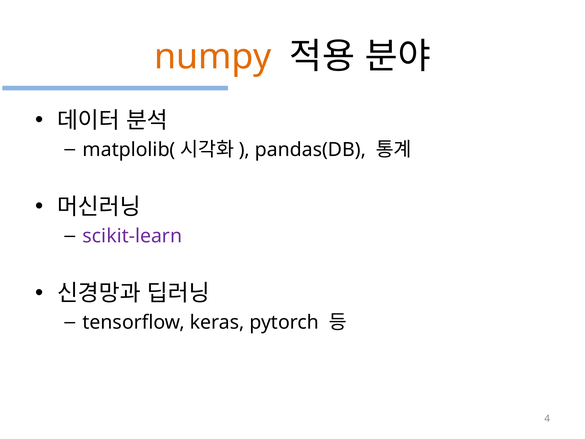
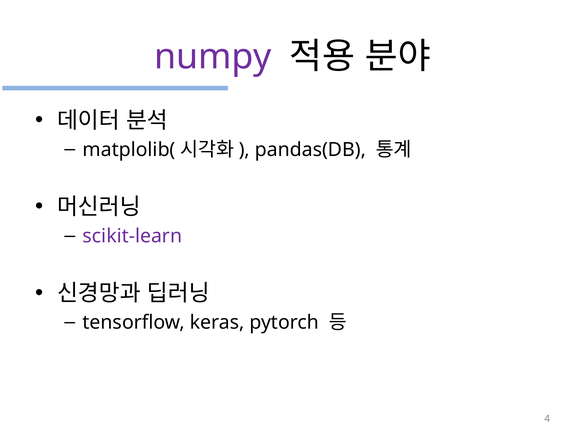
numpy colour: orange -> purple (213, 57)
